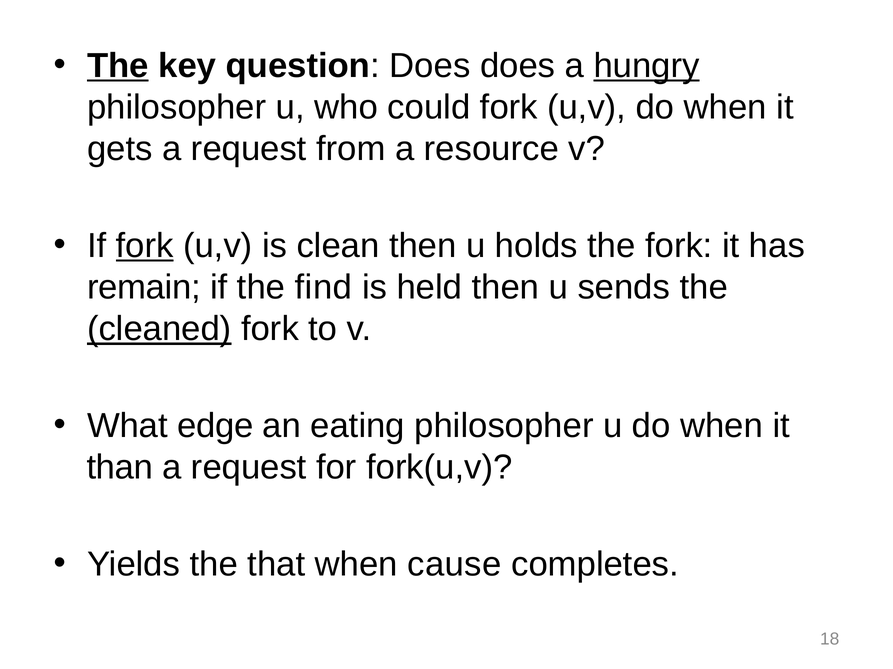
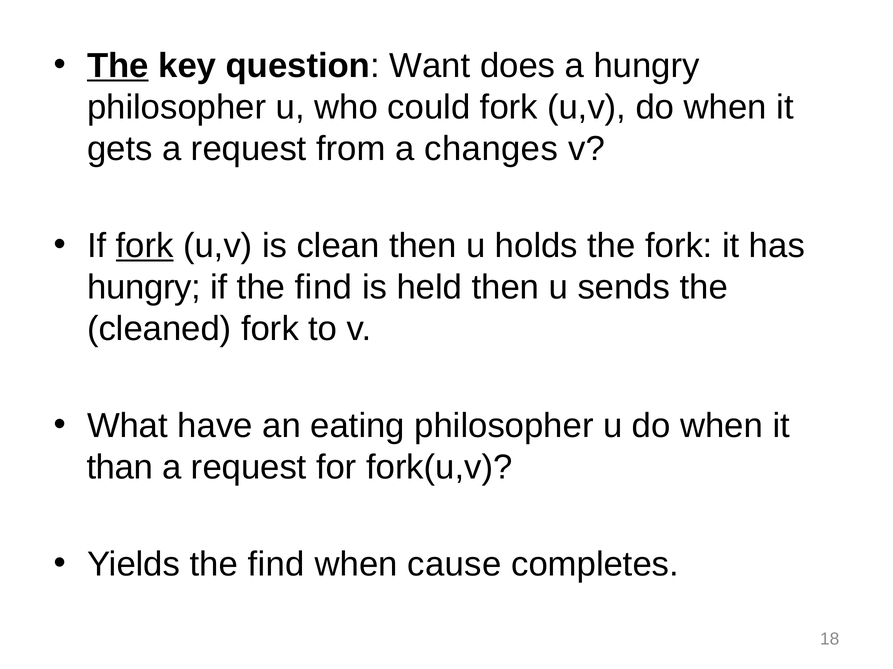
question Does: Does -> Want (430, 66)
hungry underline: present -> none (647, 66)
resource: resource -> changes (491, 149)
remain: remain -> hungry (144, 288)
cleaned underline: present -> none (159, 329)
edge: edge -> have (215, 426)
Yields the that: that -> find (276, 565)
